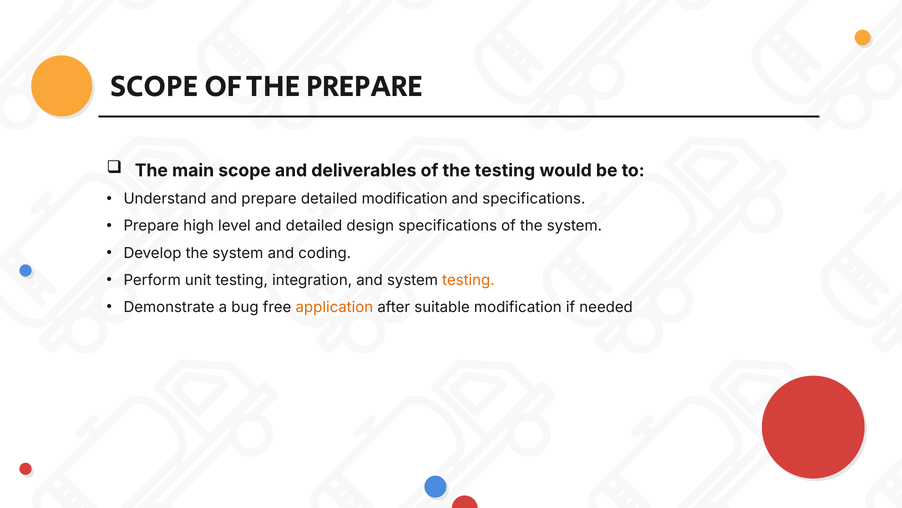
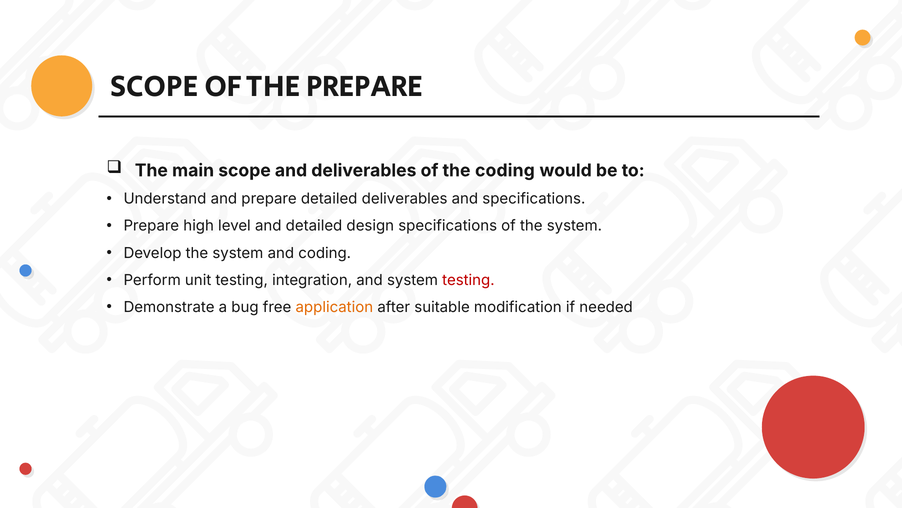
the testing: testing -> coding (505, 170)
detailed modification: modification -> deliverables (405, 199)
testing colour: orange -> red (468, 280)
